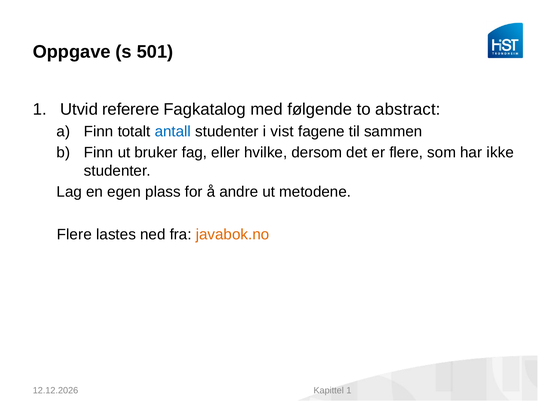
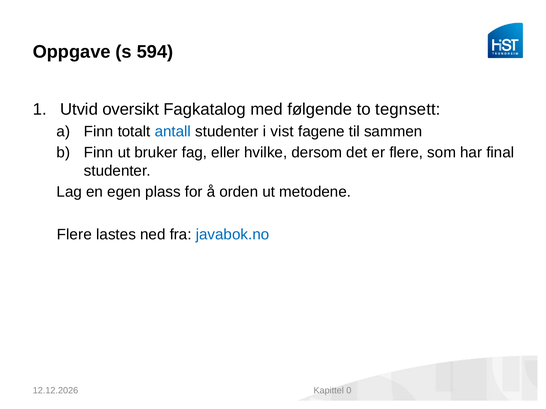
501: 501 -> 594 (155, 52)
referere: referere -> oversikt (131, 109)
abstract: abstract -> tegnsett (408, 109)
ikke: ikke -> final (500, 153)
andre: andre -> orden (239, 192)
javabok.no colour: orange -> blue (233, 235)
Kapittel 1: 1 -> 0 (349, 391)
